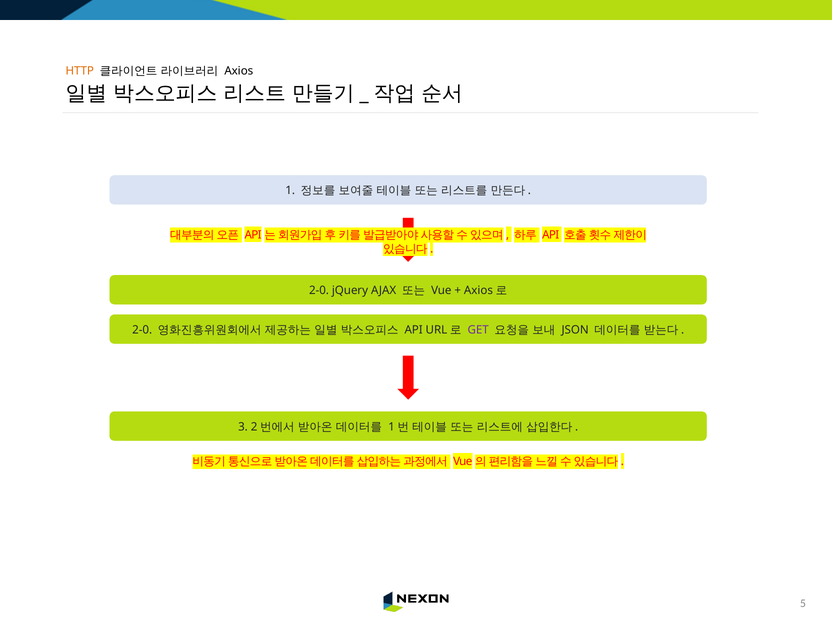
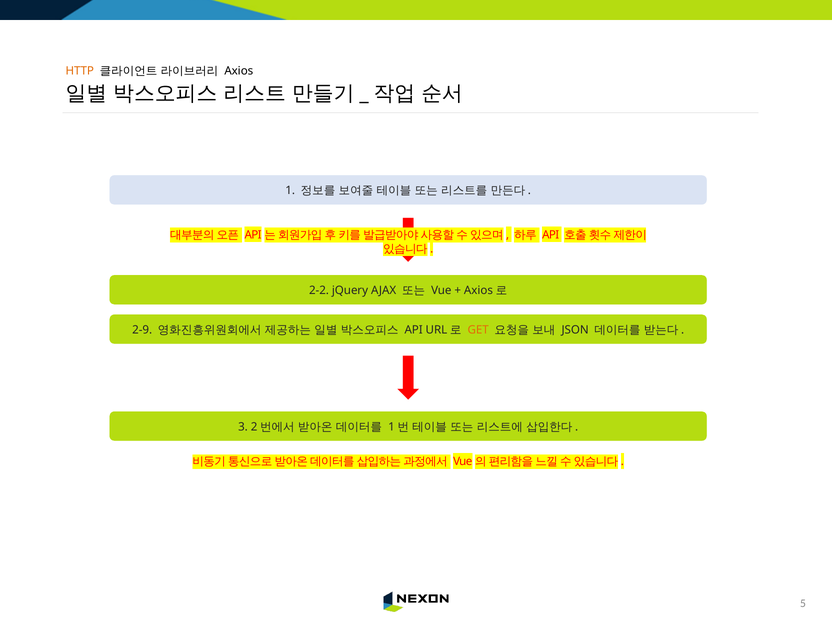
2-0: 2-0 -> 2-2 (319, 291)
2-0: 2-0 -> 2-9 (142, 330)
GET colour: purple -> orange (478, 330)
